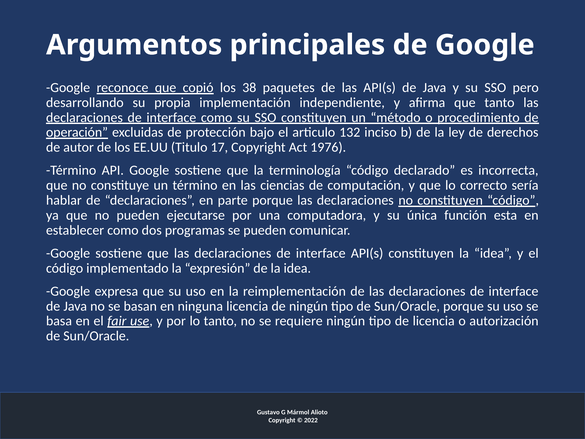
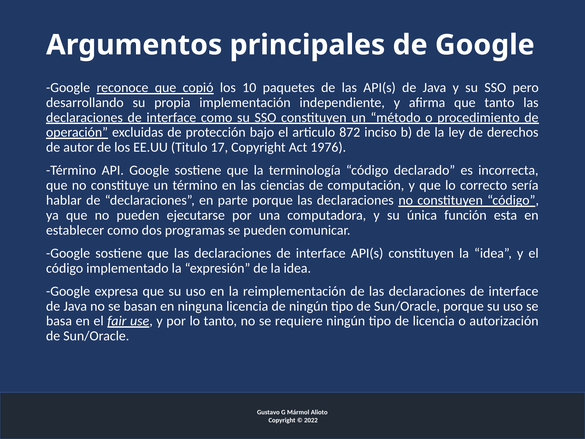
38: 38 -> 10 (249, 88)
132: 132 -> 872 (350, 132)
